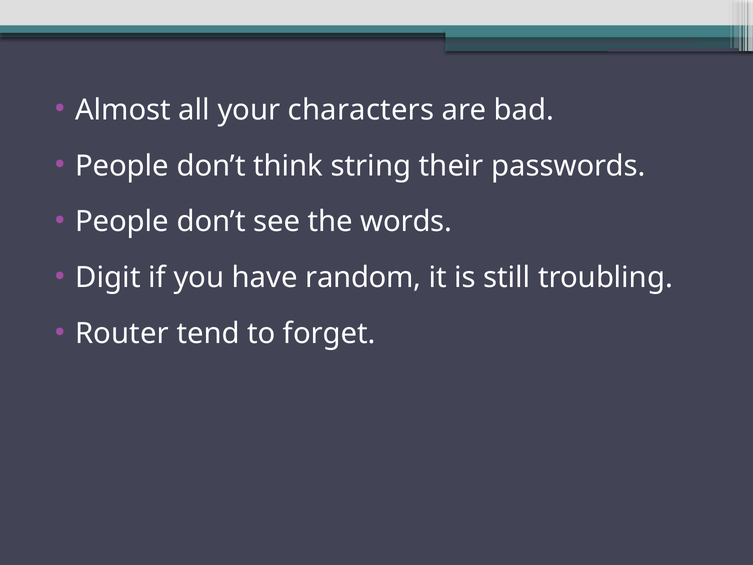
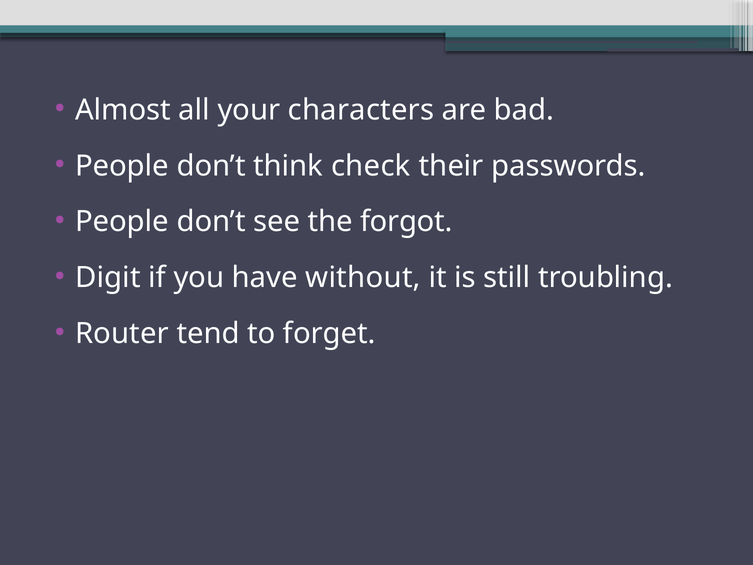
string: string -> check (371, 166)
words: words -> forgot (406, 222)
random: random -> without (363, 278)
